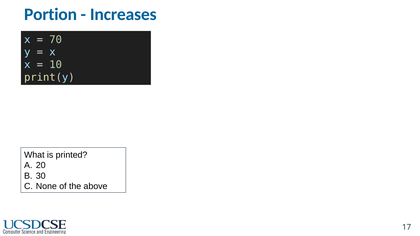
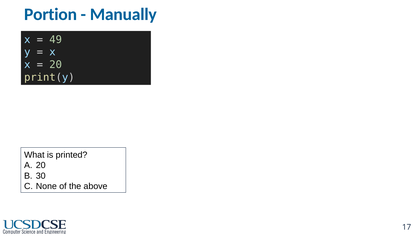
Increases: Increases -> Manually (123, 14)
70: 70 -> 49 (56, 40)
10: 10 -> 20 (56, 65)
